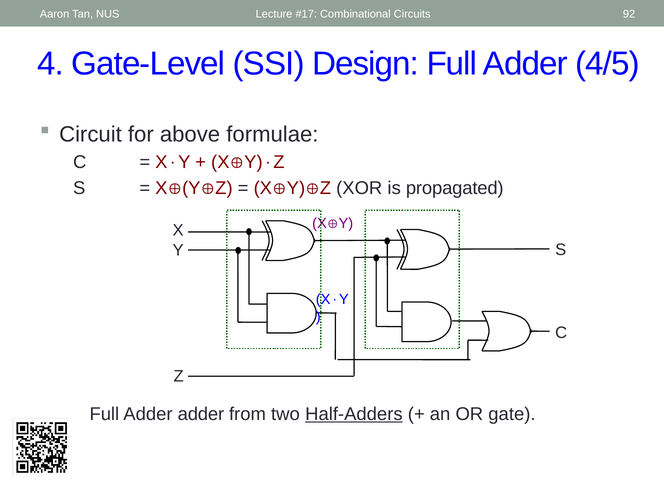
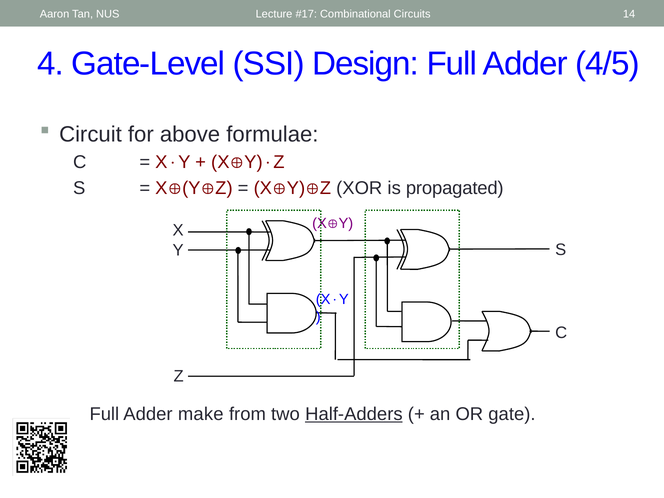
92: 92 -> 14 (629, 14)
Adder adder: adder -> make (201, 414)
